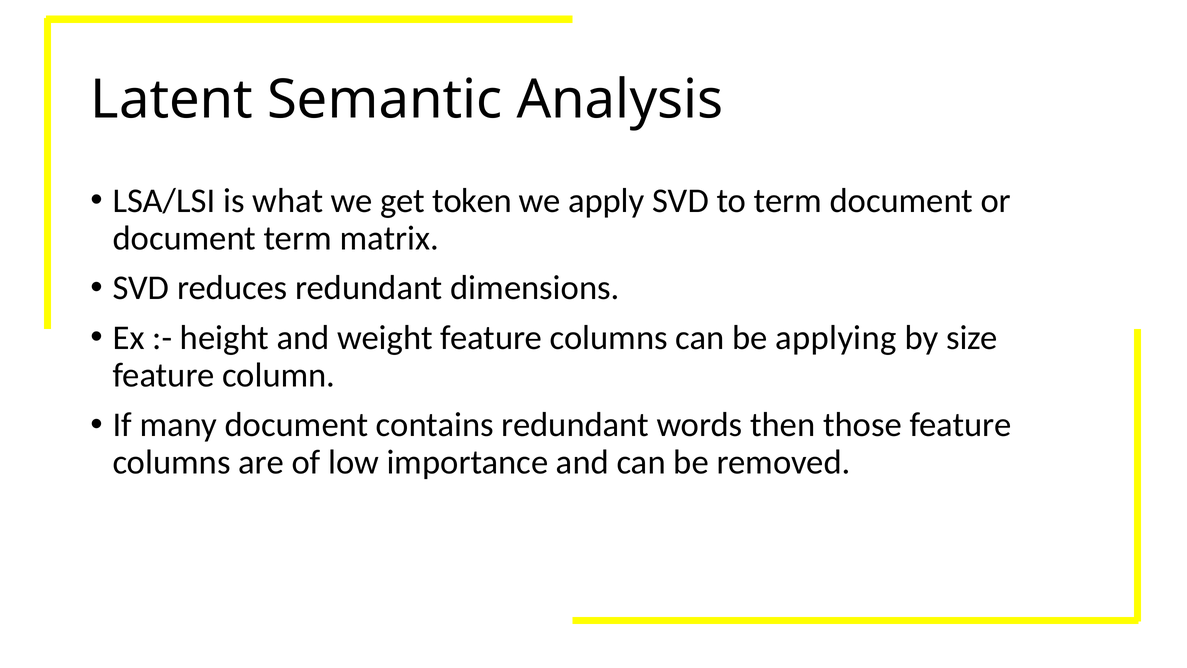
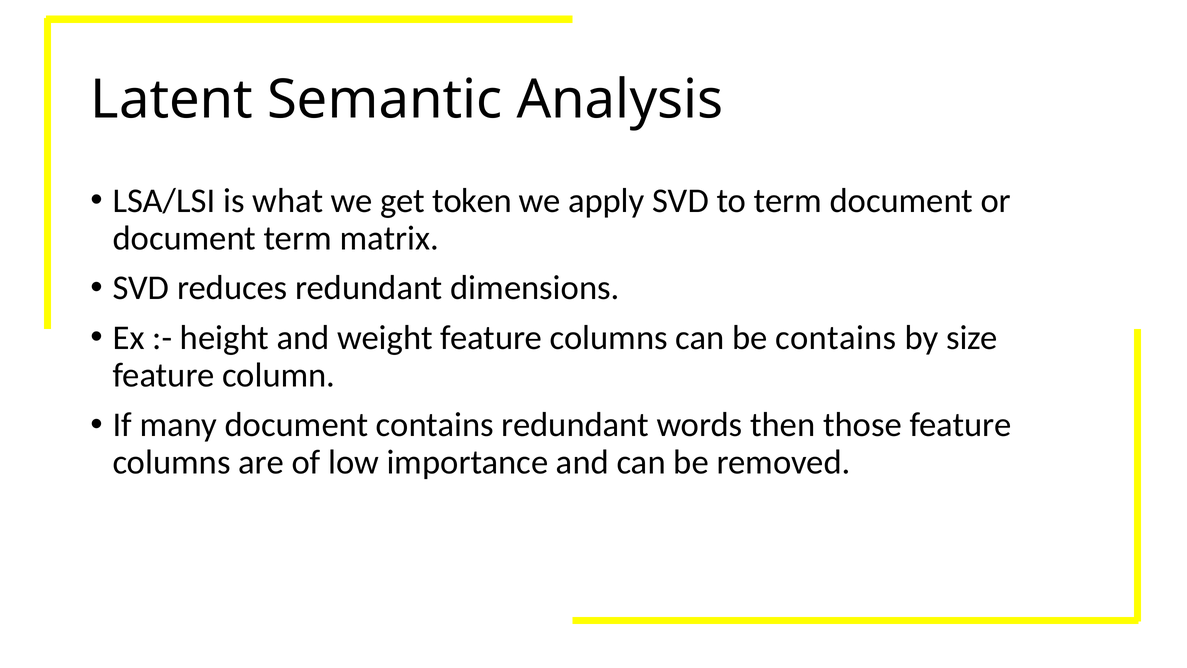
be applying: applying -> contains (836, 338)
